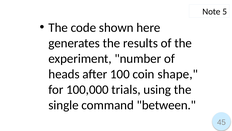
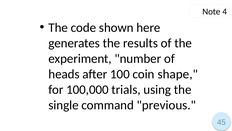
5: 5 -> 4 (225, 12)
between: between -> previous (166, 105)
